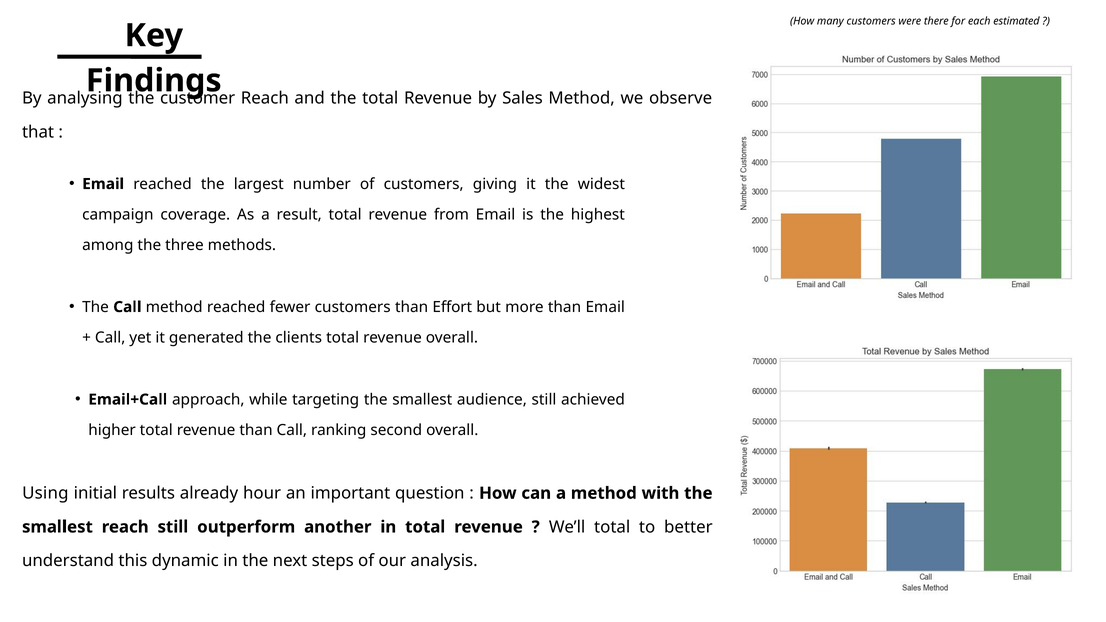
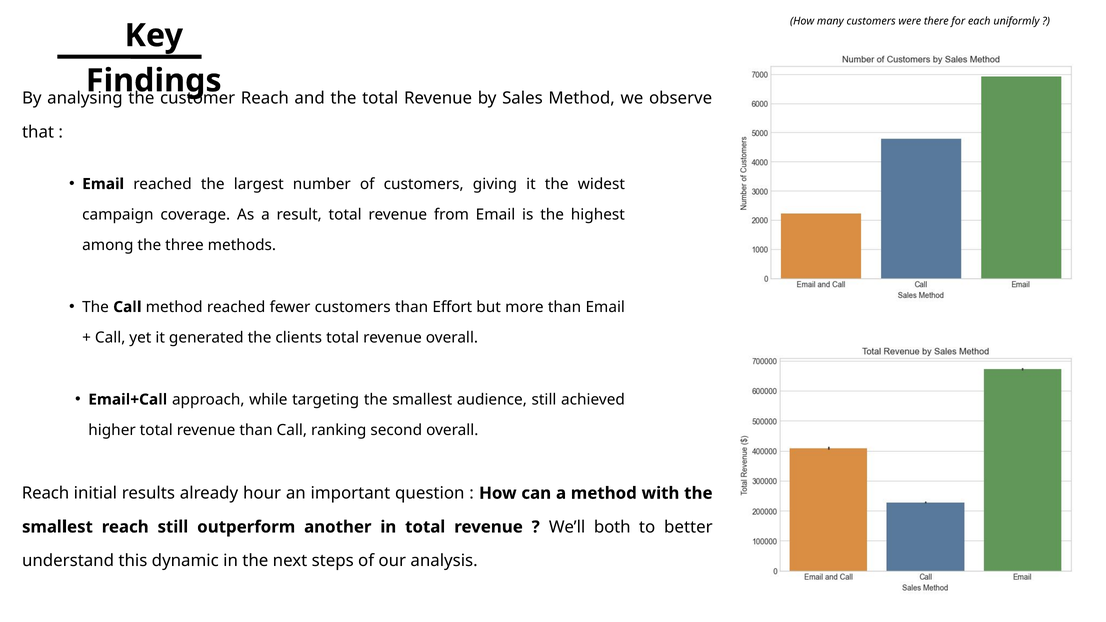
estimated: estimated -> uniformly (1016, 21)
Using: Using -> Reach (46, 493)
We’ll total: total -> both (612, 527)
